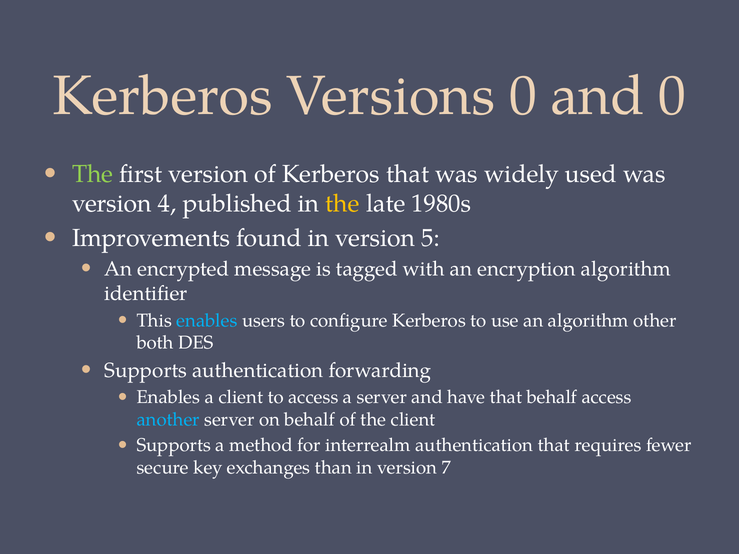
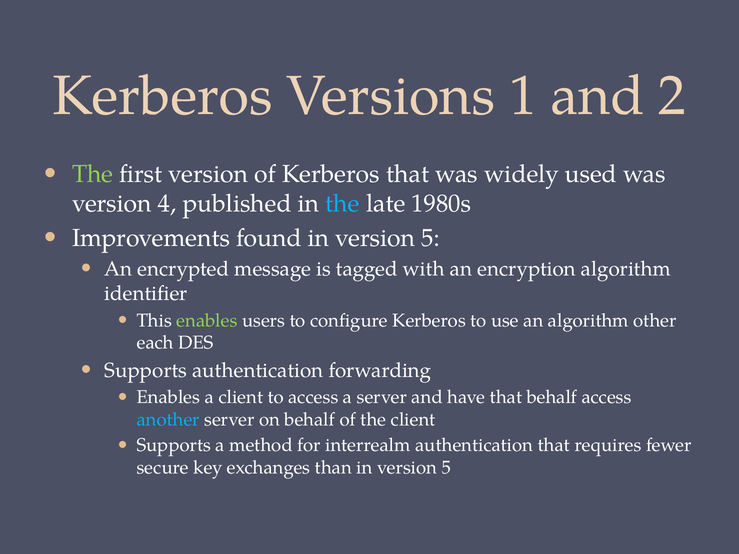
Versions 0: 0 -> 1 (523, 96)
and 0: 0 -> 2 (672, 96)
the colour: yellow -> light blue (343, 204)
enables colour: light blue -> light green (207, 321)
both: both -> each (155, 343)
than in version 7: 7 -> 5 (446, 468)
